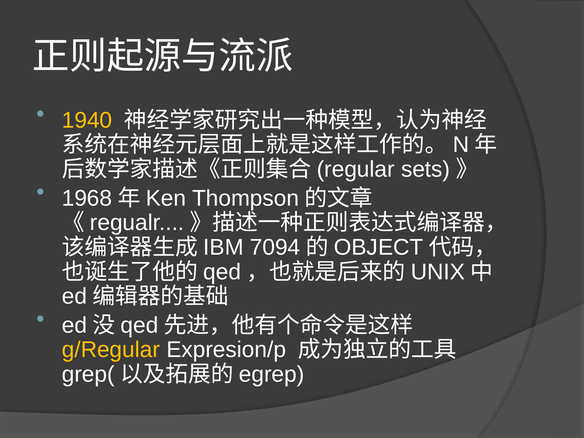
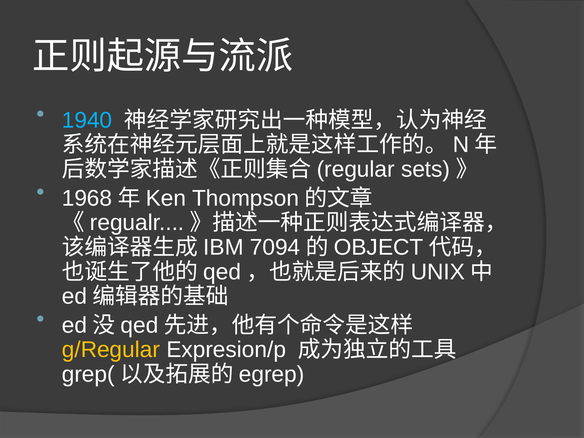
1940 colour: yellow -> light blue (87, 120)
